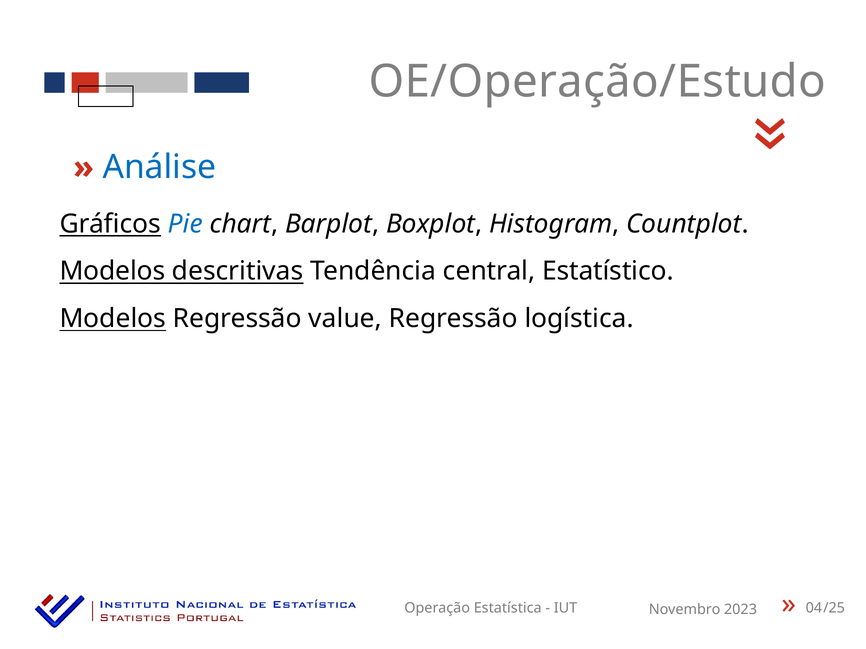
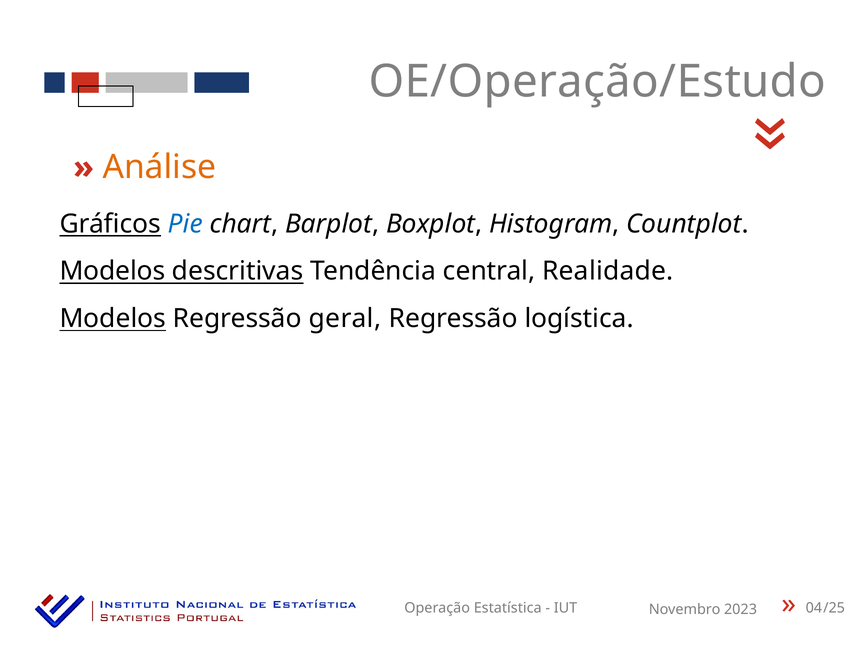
Análise colour: blue -> orange (159, 167)
Estatístico: Estatístico -> Realidade (608, 271)
value: value -> geral (345, 319)
